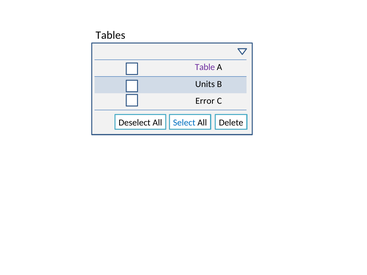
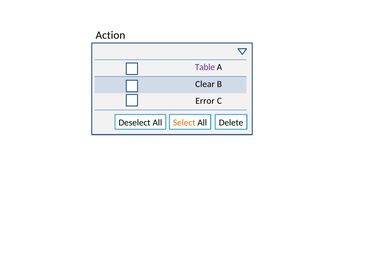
Tables: Tables -> Action (110, 35)
Units: Units -> Clear (205, 84)
Select colour: blue -> orange (184, 123)
